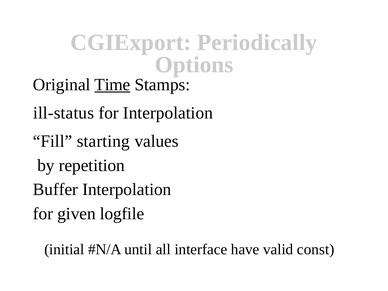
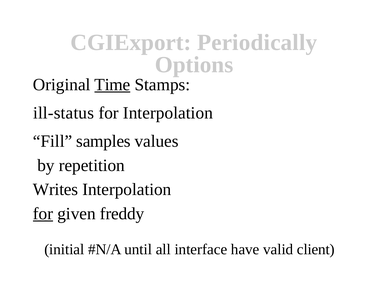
starting: starting -> samples (103, 141)
Buffer: Buffer -> Writes (56, 189)
for underline: none -> present (43, 214)
logfile: logfile -> freddy (122, 214)
const: const -> client (316, 249)
